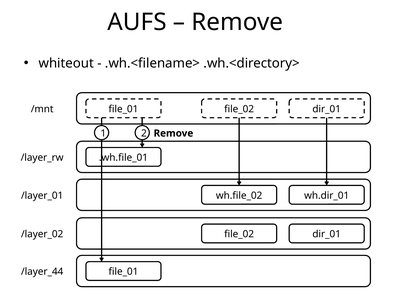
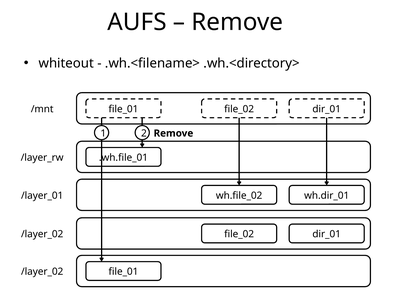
/layer_44: /layer_44 -> /layer_02 (42, 271)
